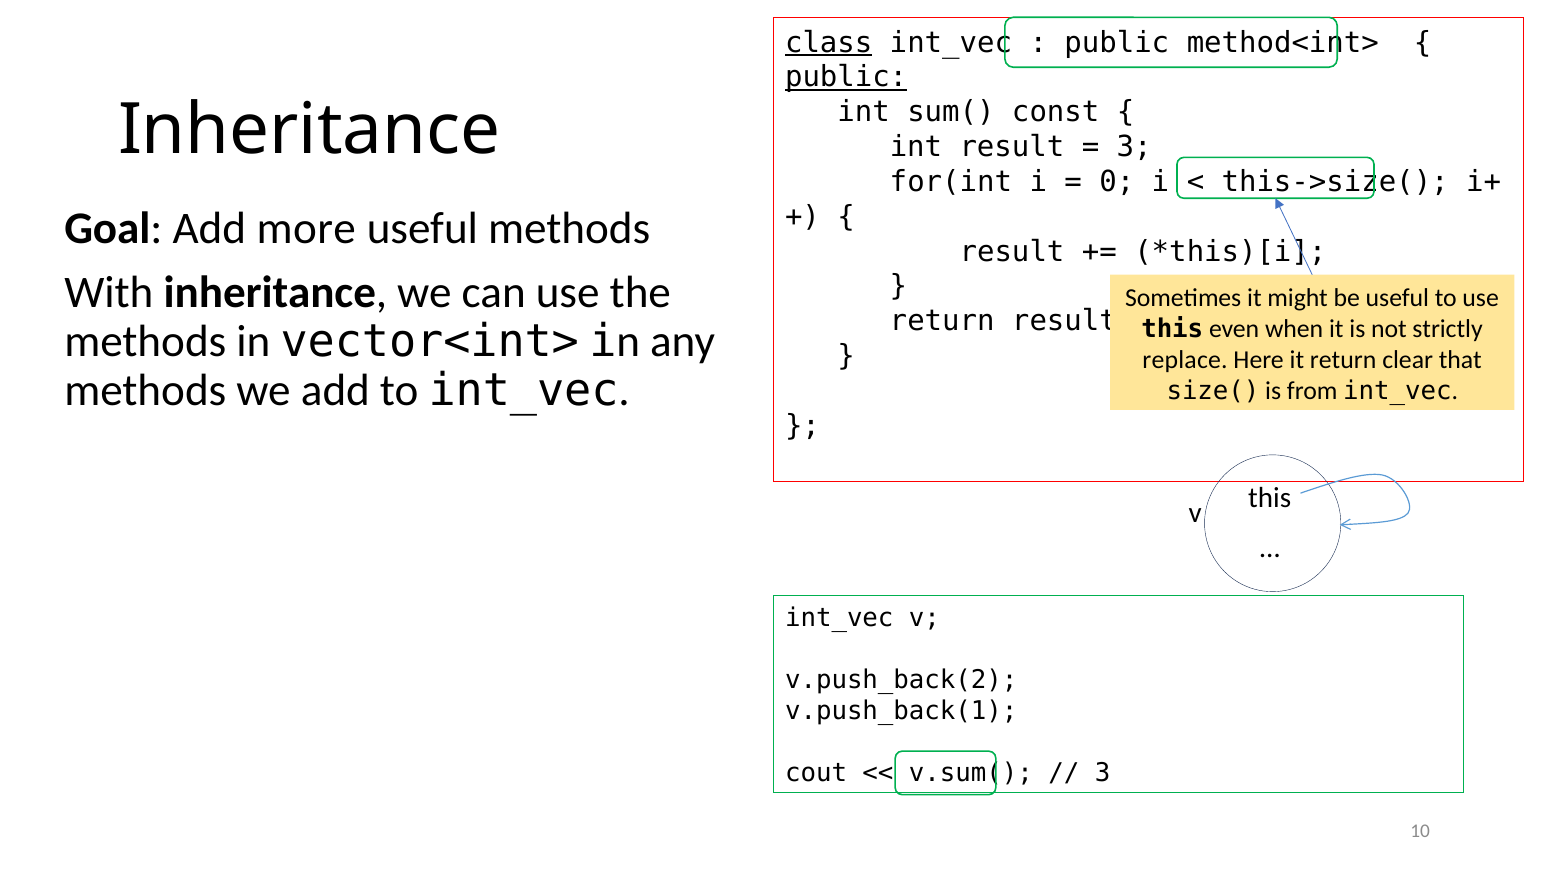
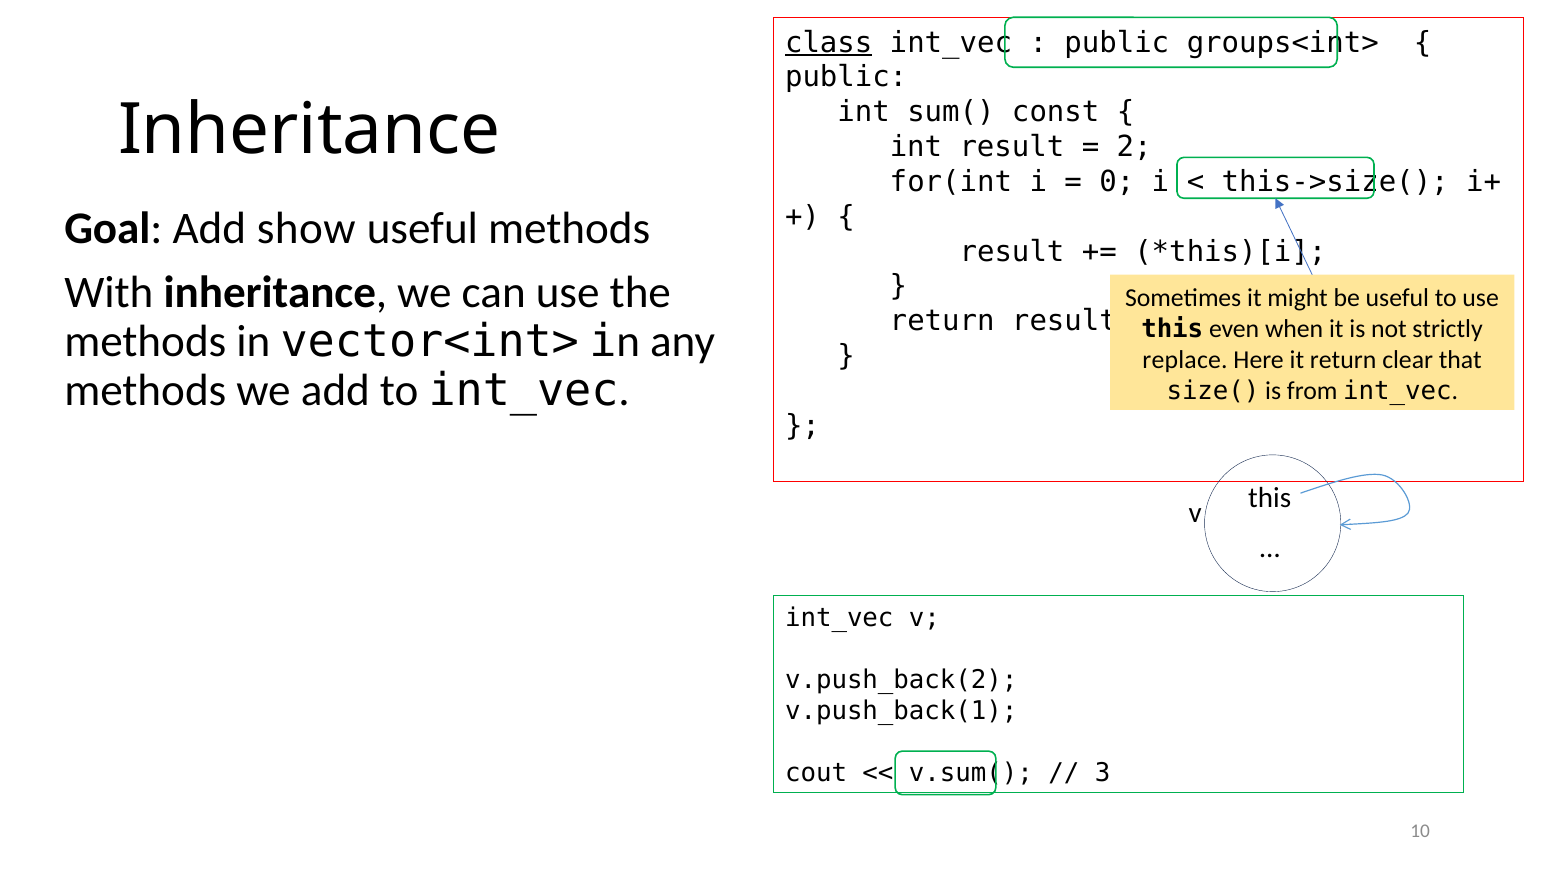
method<int>: method<int> -> groups<int> (1283, 42)
public underline: present -> none (846, 77)
3: 3 -> 2 (1134, 147)
more: more -> show (306, 228)
